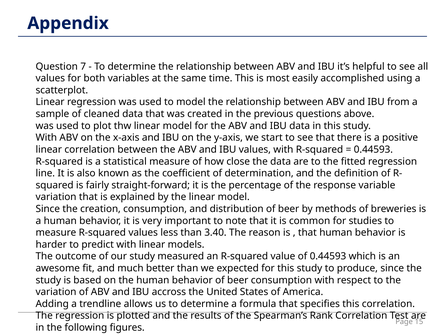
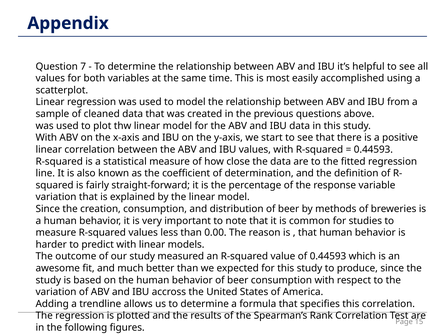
3.40: 3.40 -> 0.00 (215, 232)
